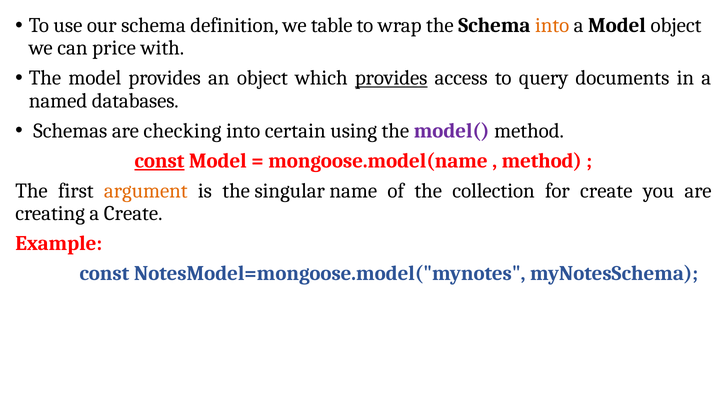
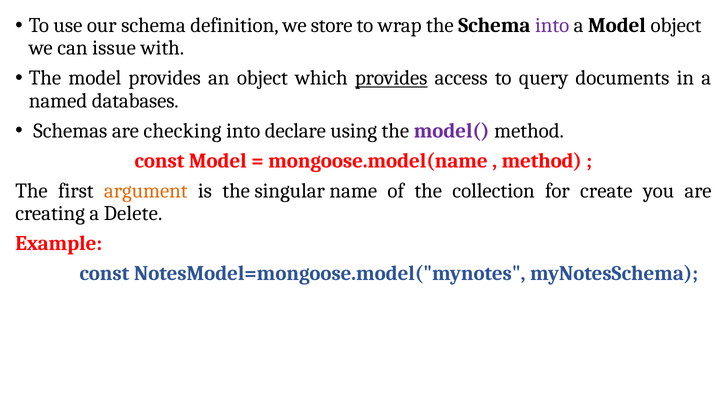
table: table -> store (332, 25)
into colour: orange -> purple (552, 25)
price: price -> issue (114, 48)
certain: certain -> declare (295, 131)
const underline: present -> none (159, 161)
a Create: Create -> Delete (133, 214)
